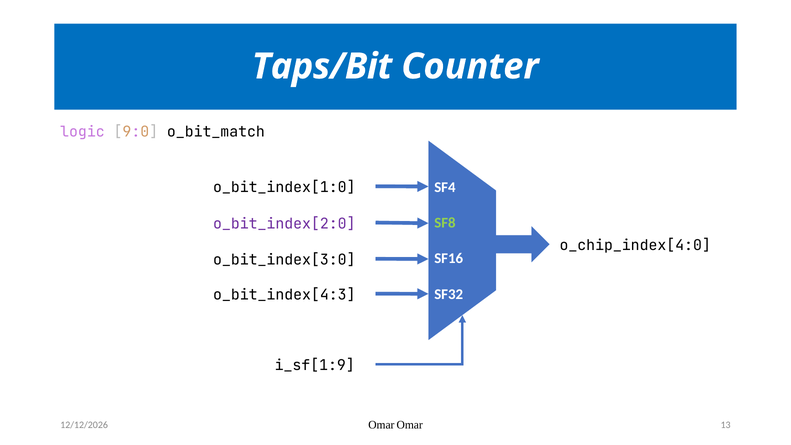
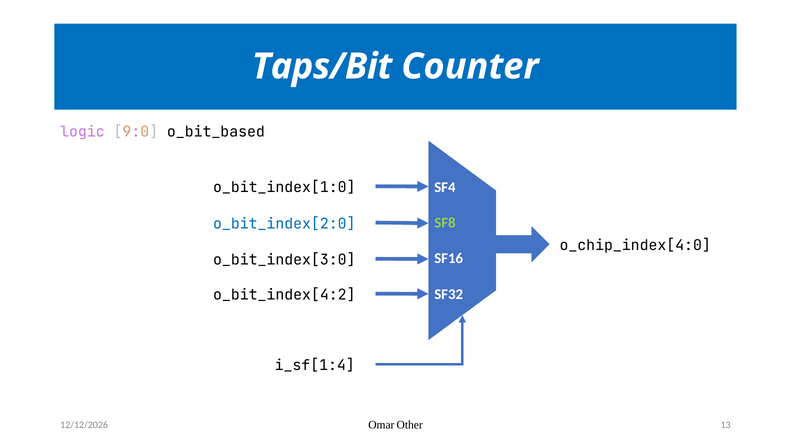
o_bit_match: o_bit_match -> o_bit_based (216, 132)
o_bit_index[2:0 colour: purple -> blue (284, 224)
o_bit_index[4:3: o_bit_index[4:3 -> o_bit_index[4:2 (284, 295)
i_sf[1:9: i_sf[1:9 -> i_sf[1:4 (315, 365)
Omar Omar: Omar -> Other (410, 425)
